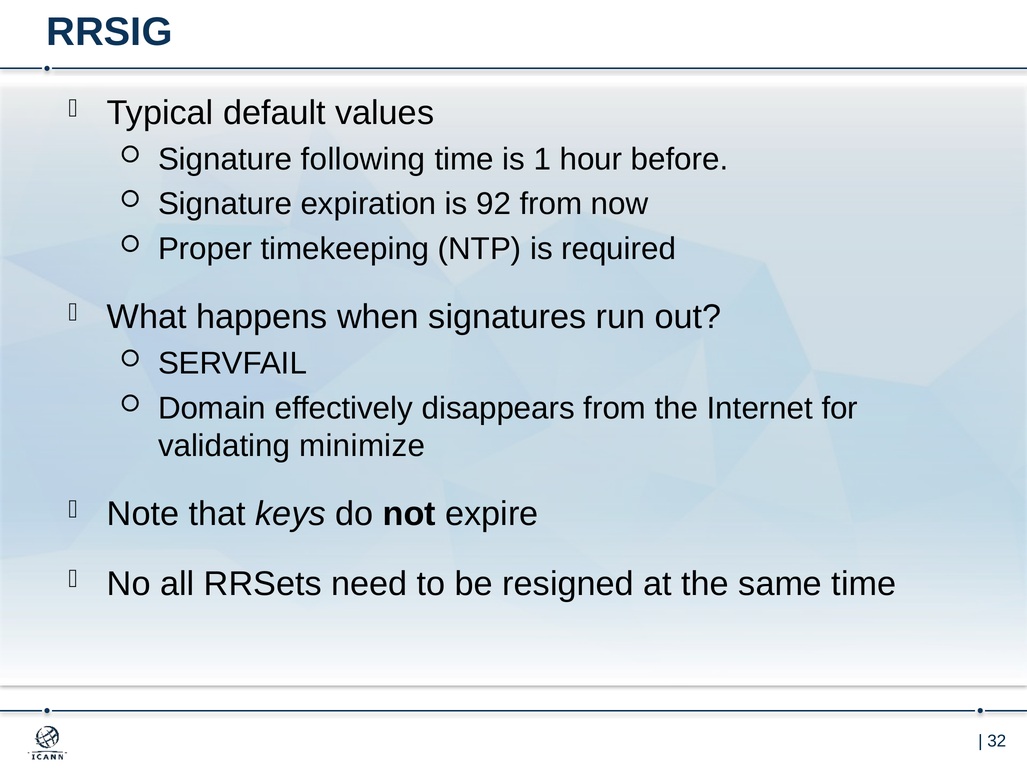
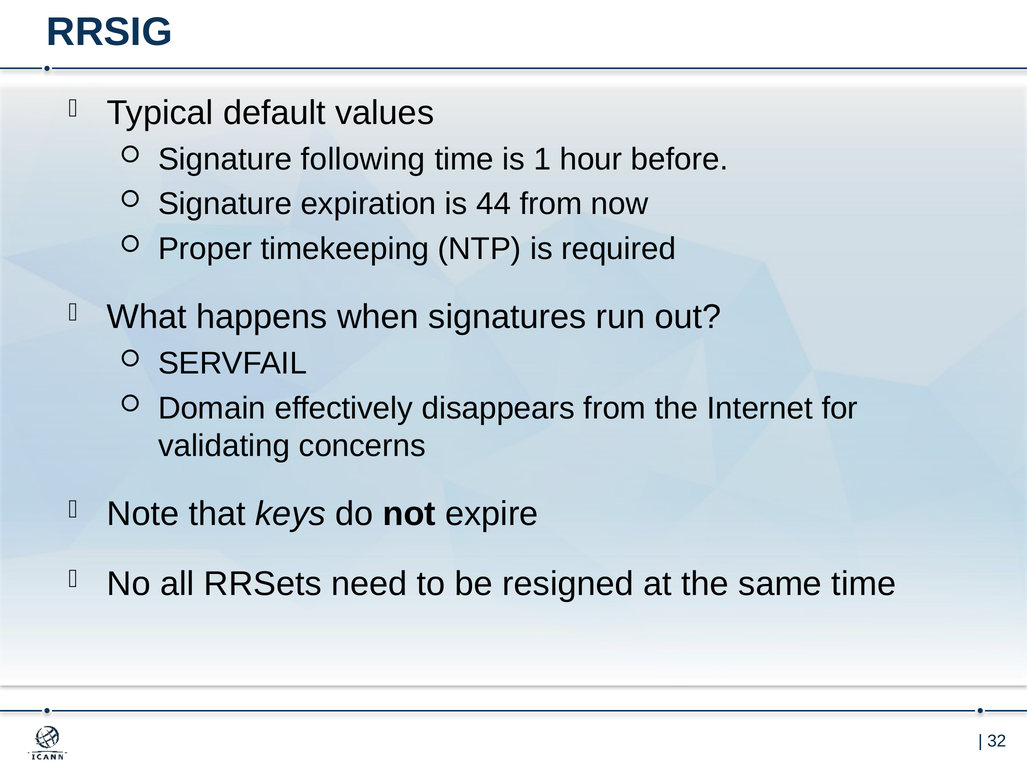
92: 92 -> 44 (494, 204)
minimize: minimize -> concerns (362, 445)
